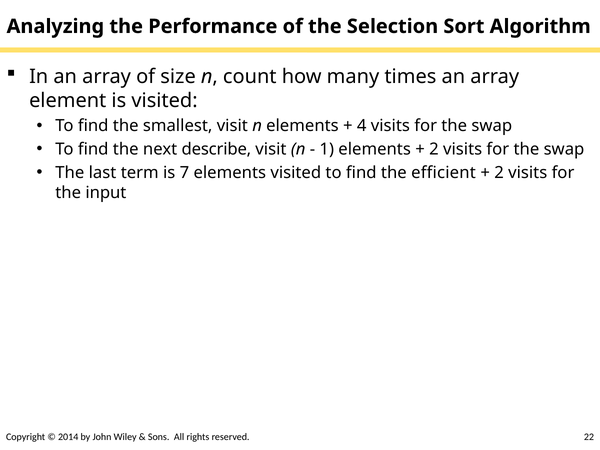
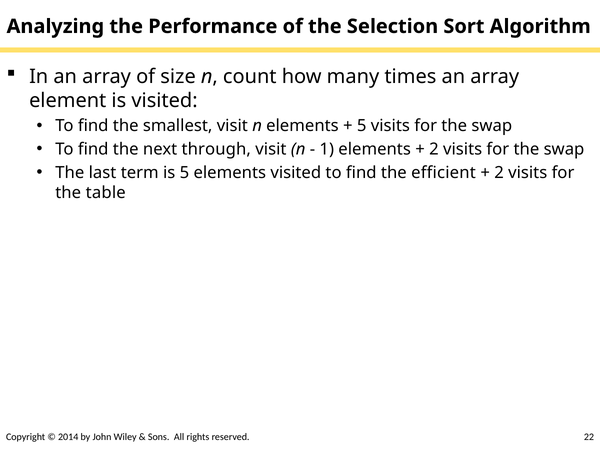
4: 4 -> 5 (362, 126)
describe: describe -> through (216, 149)
is 7: 7 -> 5 (184, 173)
input: input -> table (106, 193)
